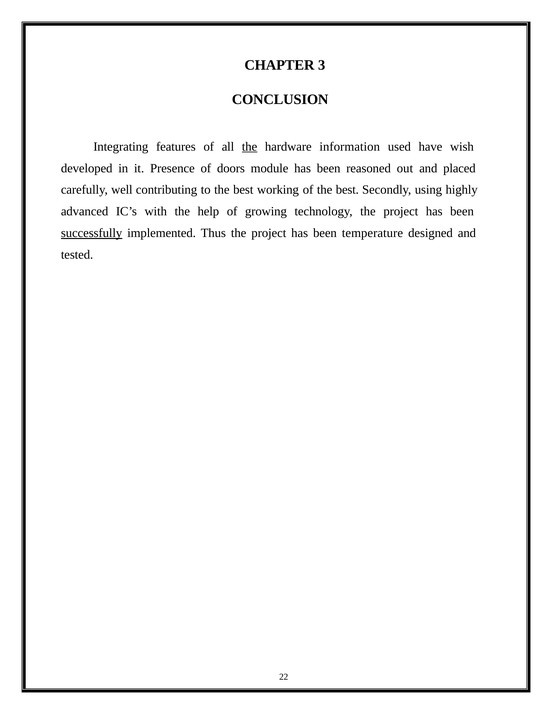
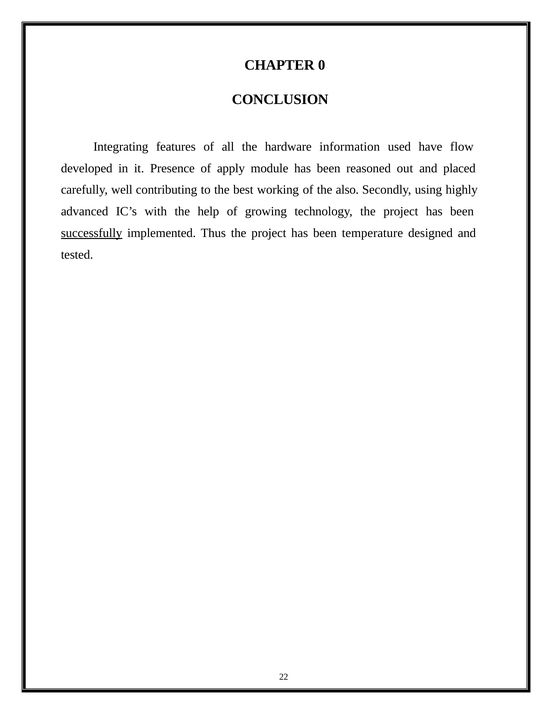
3: 3 -> 0 (322, 65)
the underline: present -> none (250, 147)
wish: wish -> flow (462, 147)
doors: doors -> apply (231, 168)
of the best: best -> also (347, 190)
